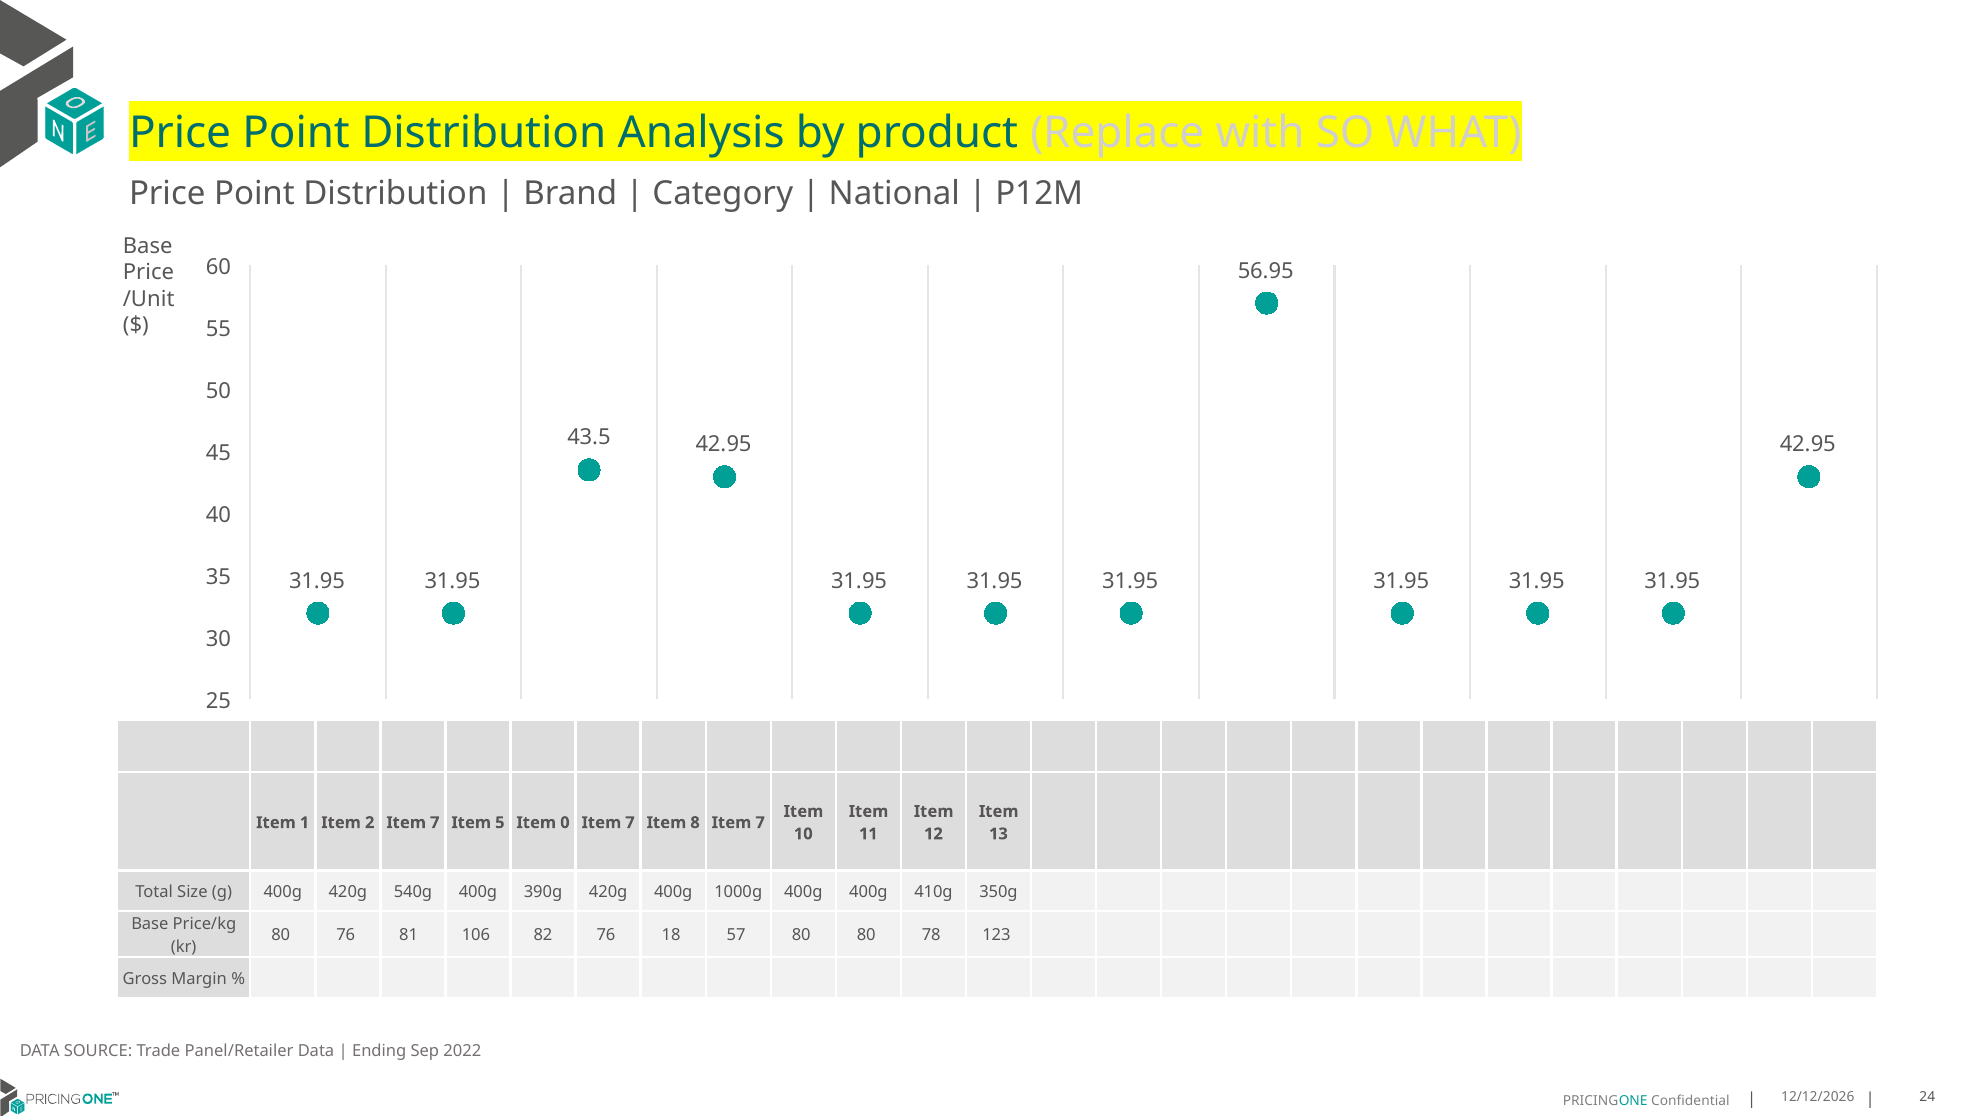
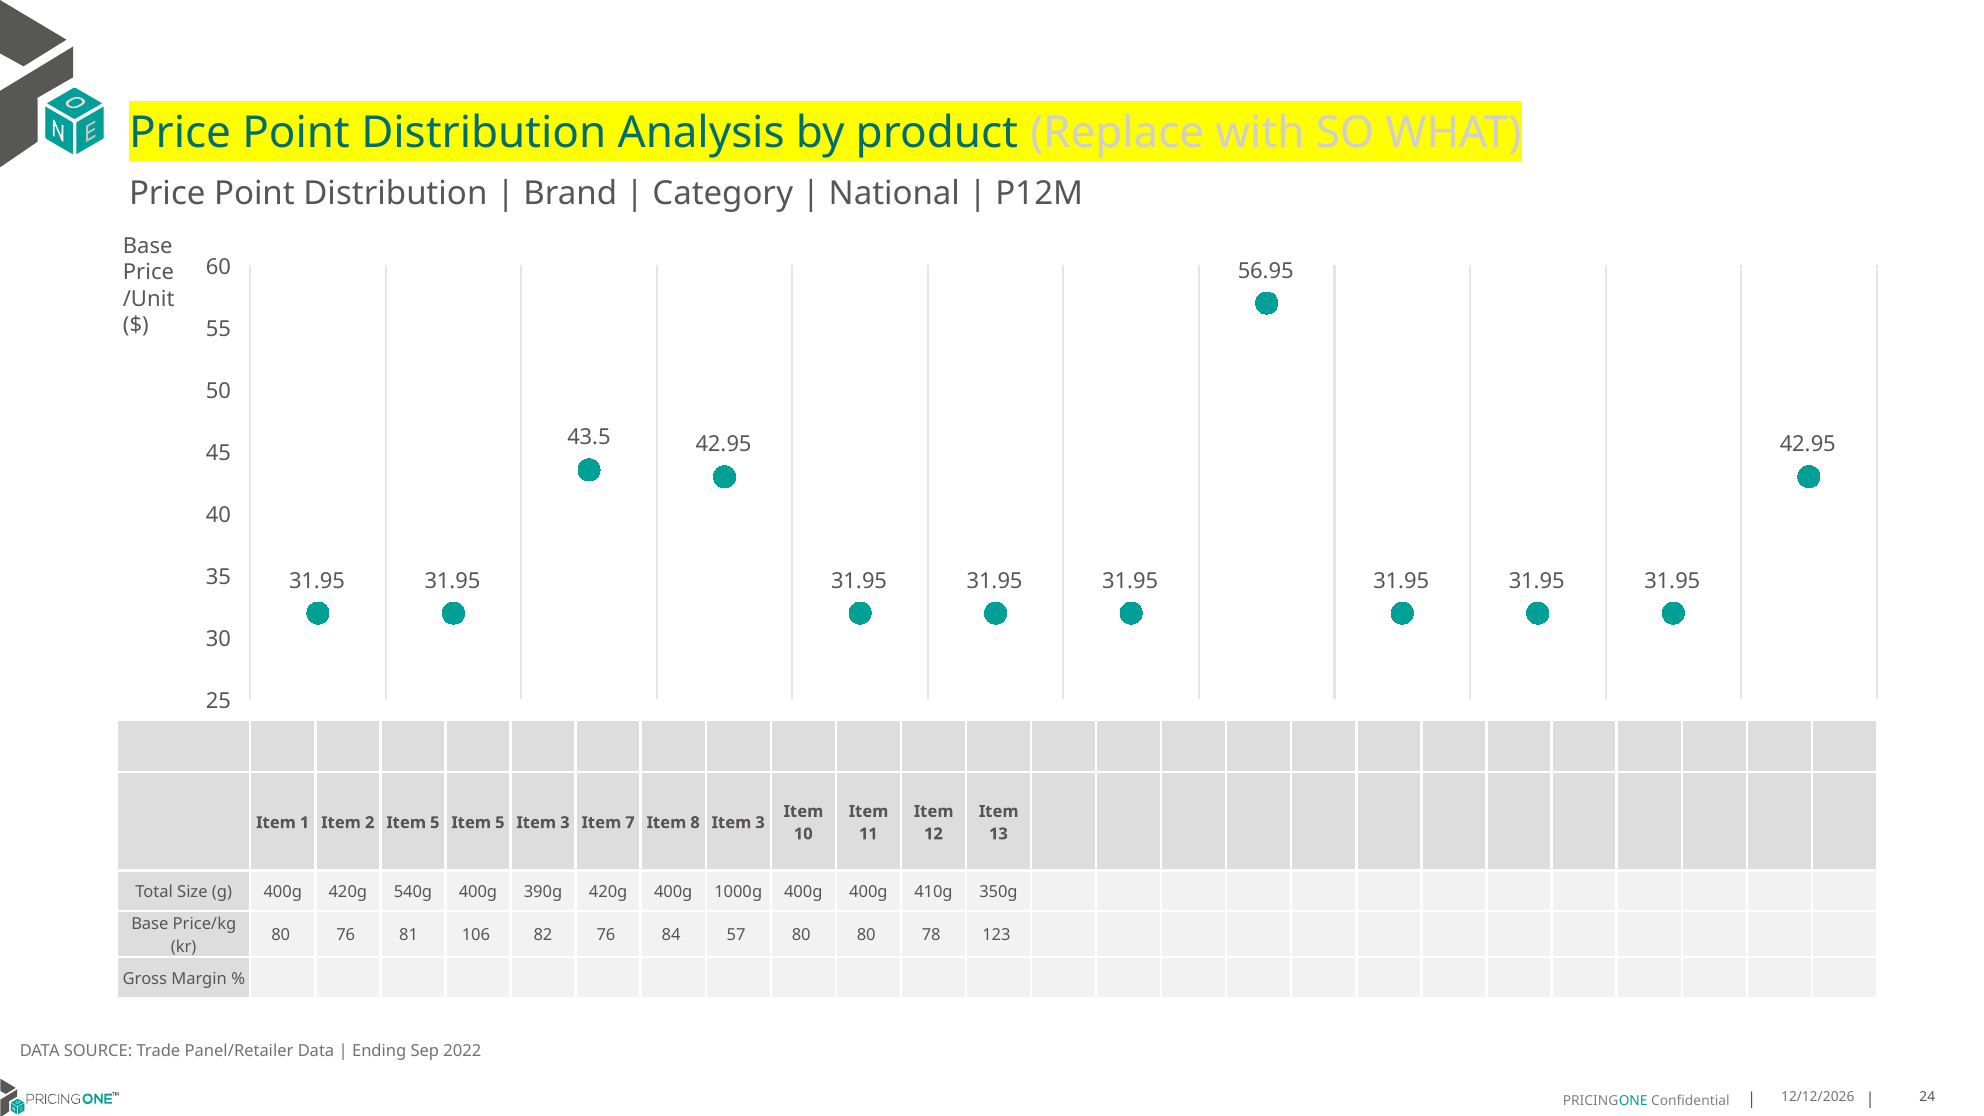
2 Item 7: 7 -> 5 (435, 823)
5 Item 0: 0 -> 3 (565, 823)
8 Item 7: 7 -> 3 (760, 823)
18: 18 -> 84 (671, 936)
